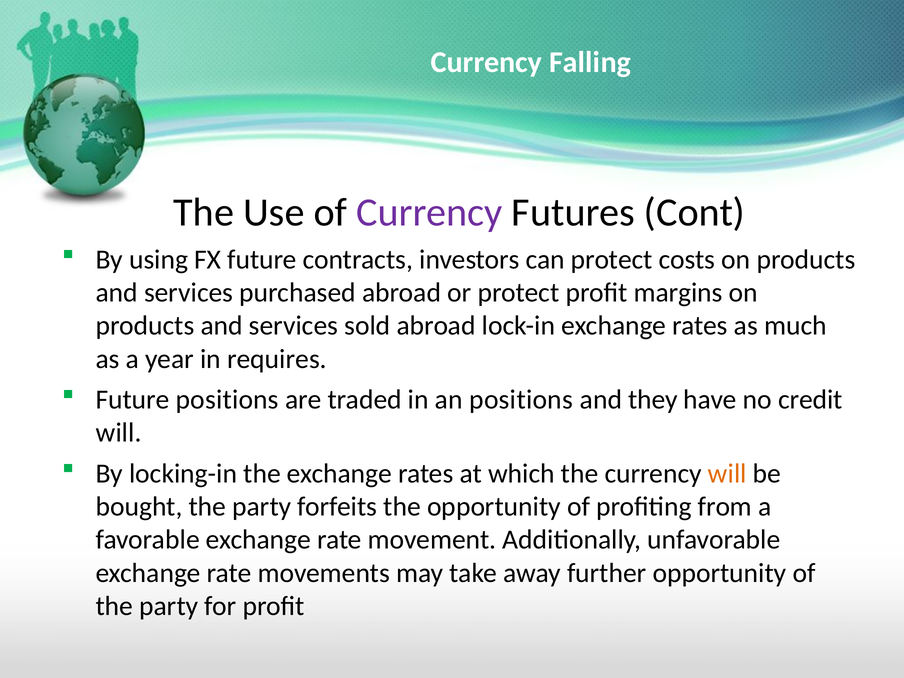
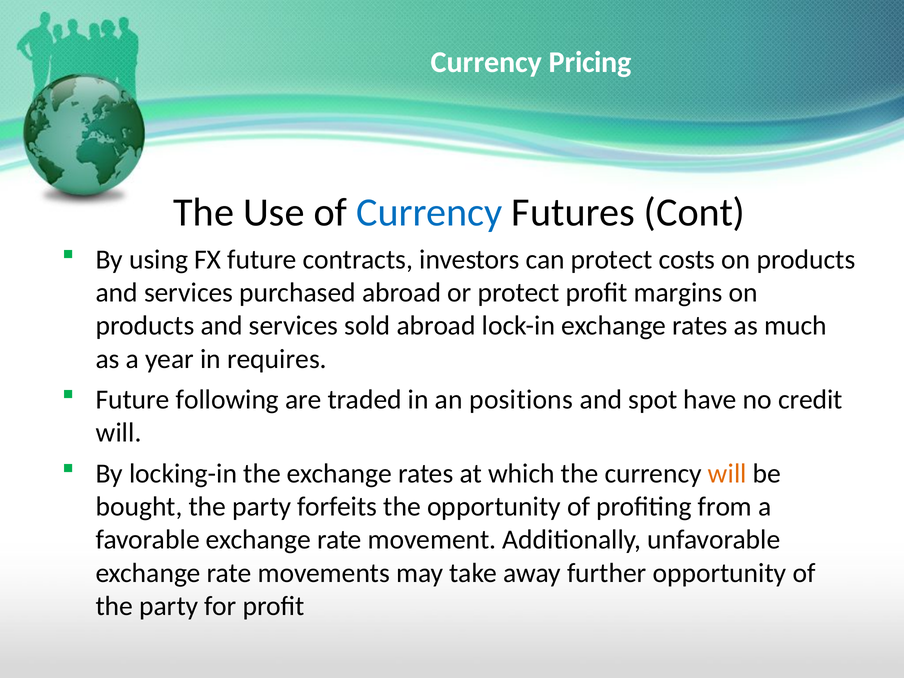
Falling: Falling -> Pricing (590, 62)
Currency colour: purple -> blue (429, 212)
Future positions: positions -> following (227, 400)
they: they -> spot (653, 400)
